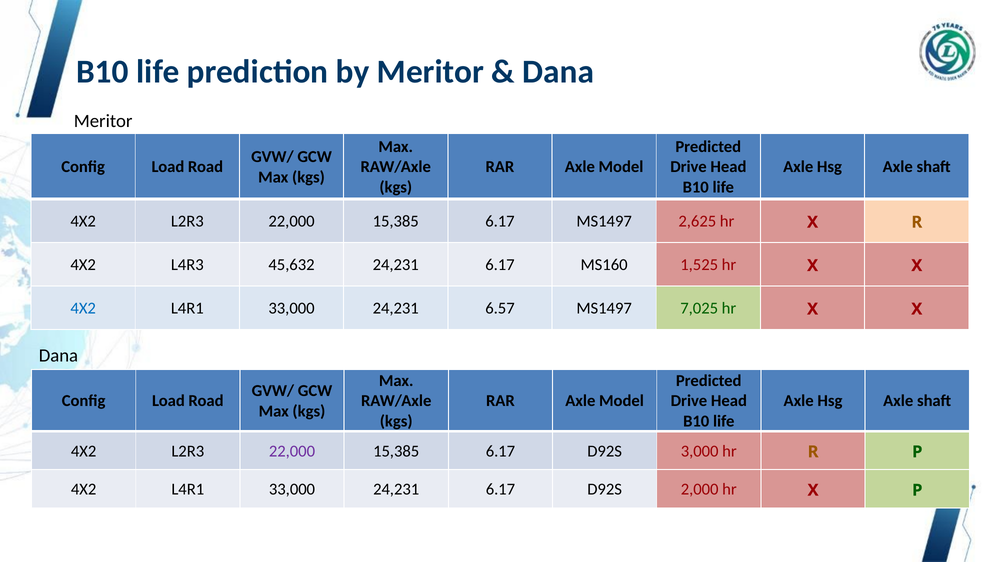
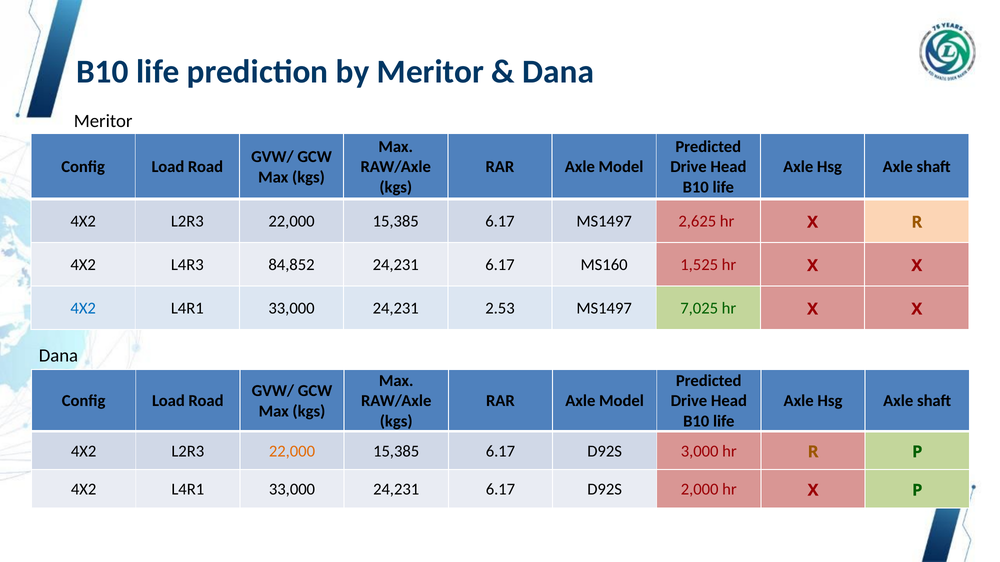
45,632: 45,632 -> 84,852 (292, 265)
6.57: 6.57 -> 2.53 (500, 309)
22,000 colour: purple -> orange (292, 451)
